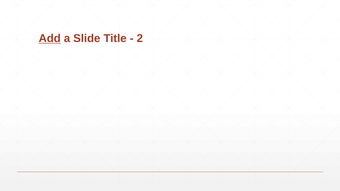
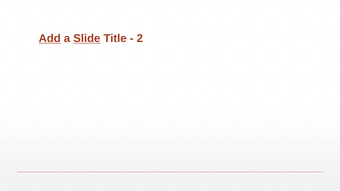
Slide underline: none -> present (87, 38)
